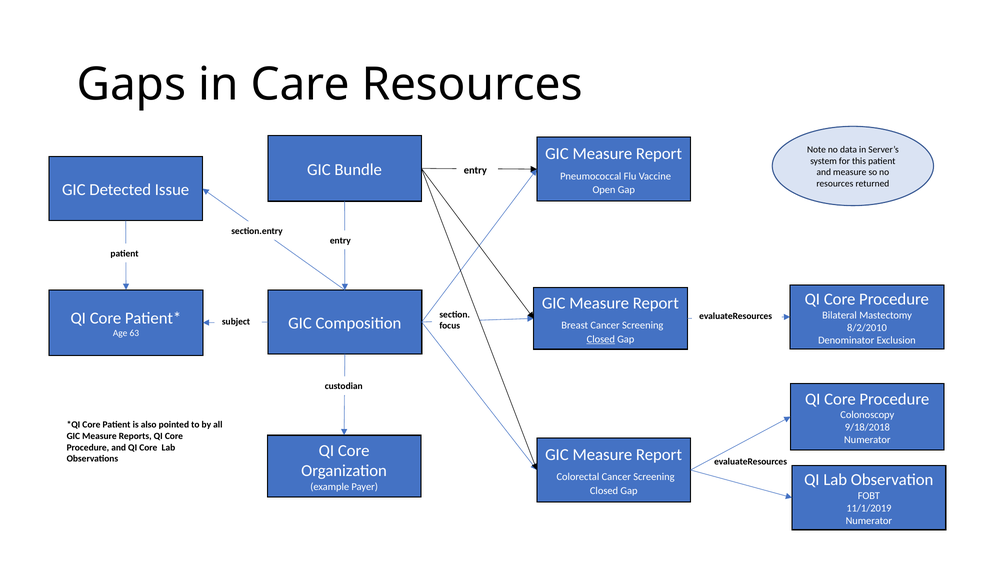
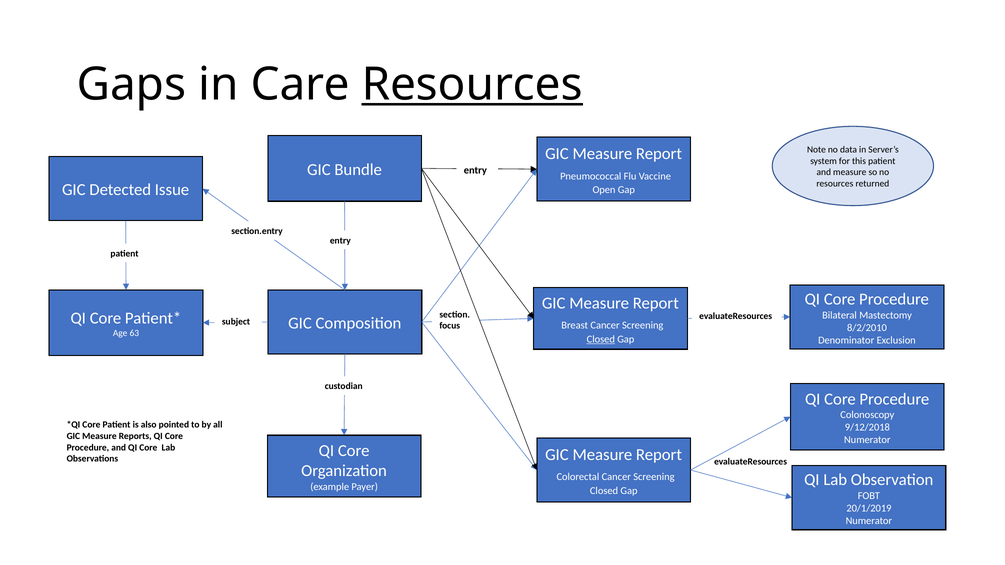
Resources underline: none -> present (472, 84)
9/18/2018: 9/18/2018 -> 9/12/2018 (867, 428)
11/1/2019: 11/1/2019 -> 20/1/2019 (869, 509)
